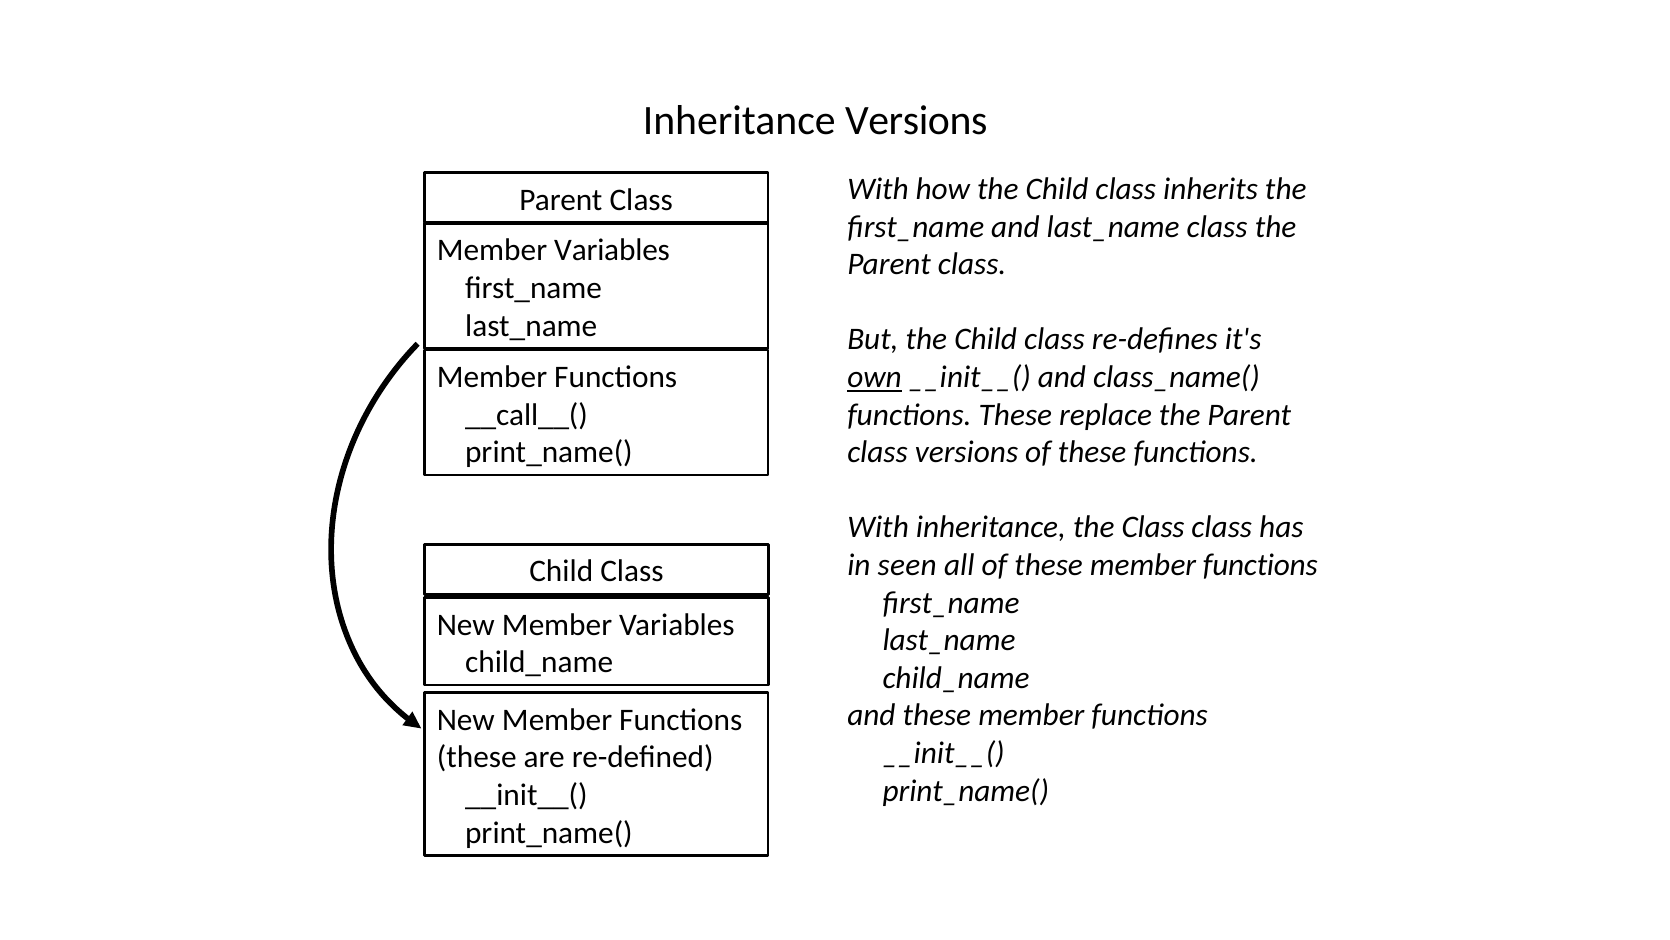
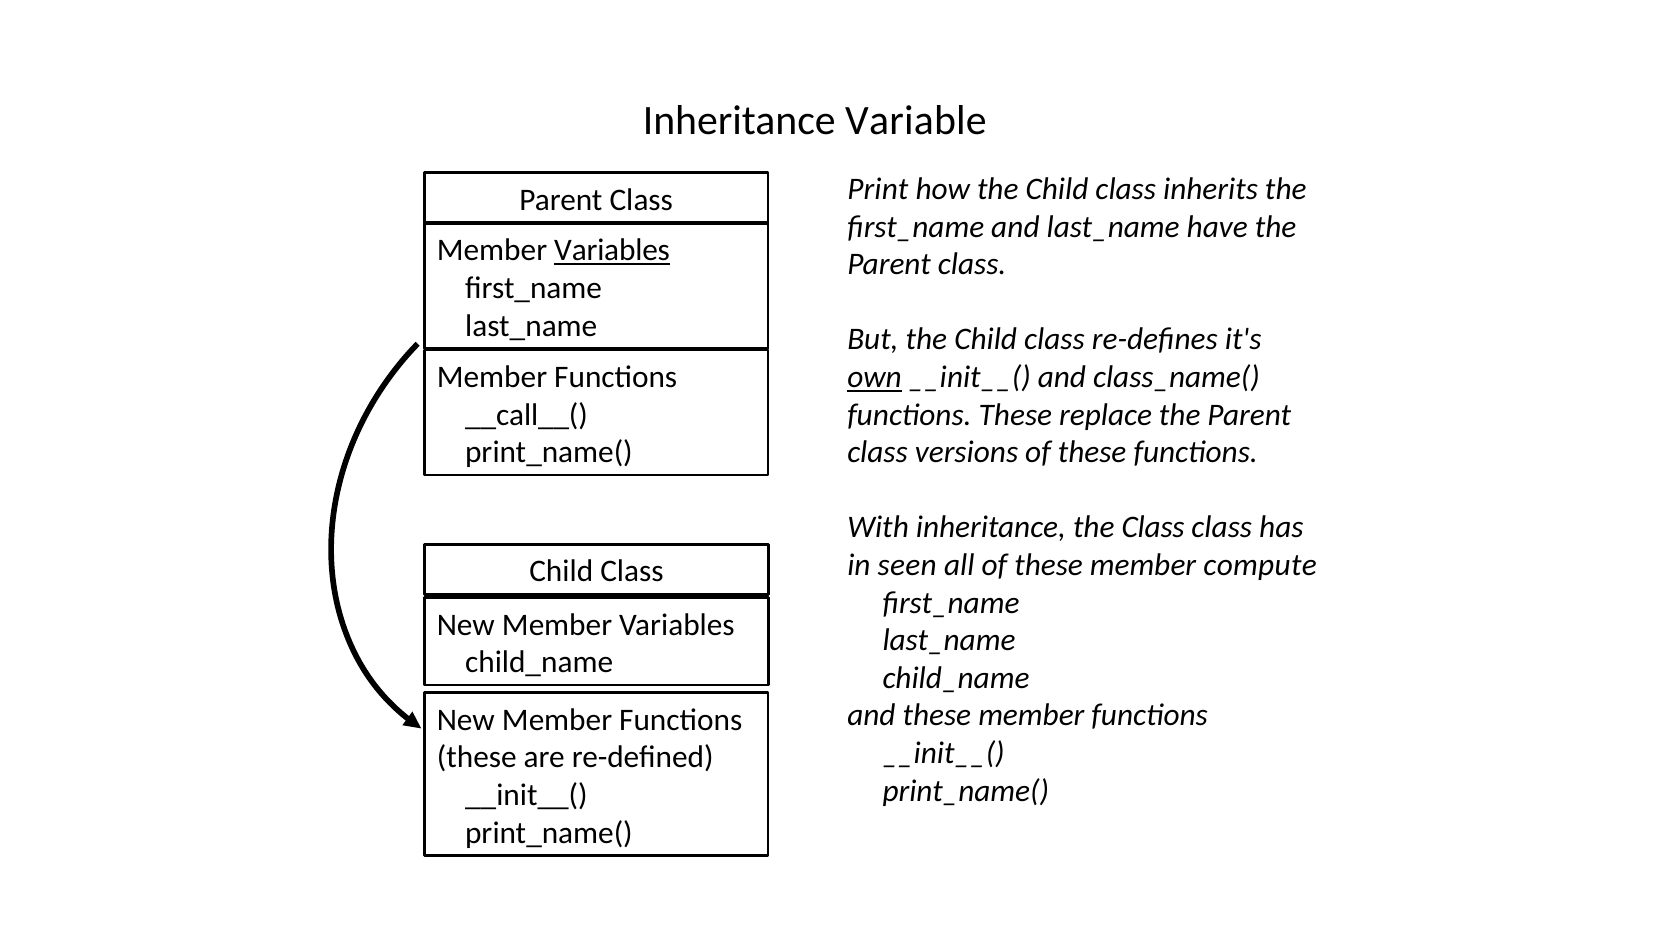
Inheritance Versions: Versions -> Variable (916, 121)
With: With -> Print (878, 189)
last_name class: class -> have (1217, 227)
Variables underline: none -> present (612, 250)
of these member functions: functions -> compute (1260, 565)
